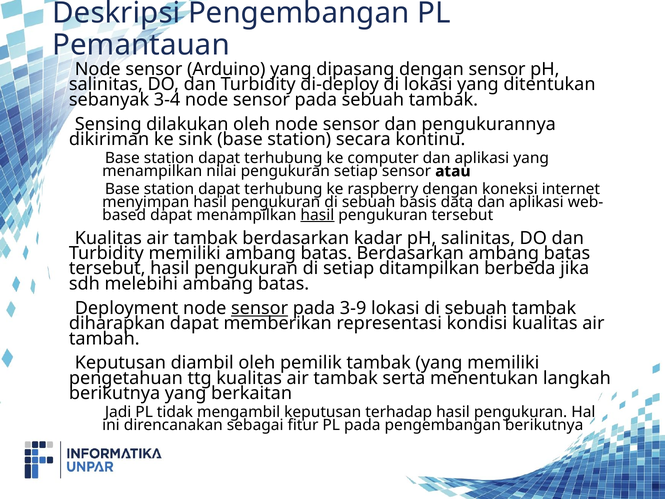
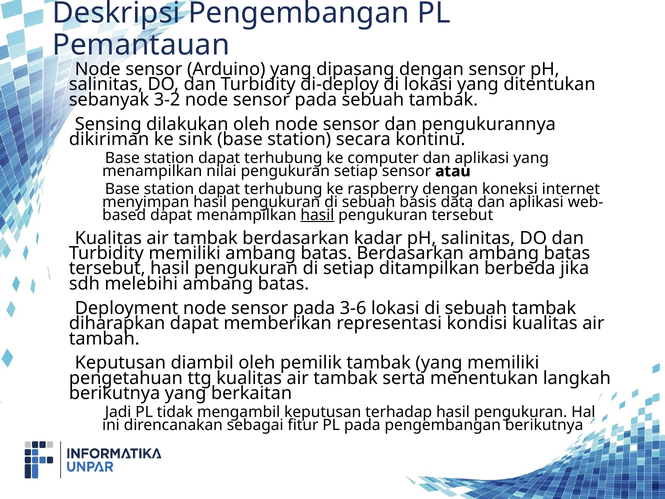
3-4: 3-4 -> 3-2 (167, 100)
sensor underline: present -> none (260, 308)
3-9: 3-9 -> 3-6 (353, 308)
